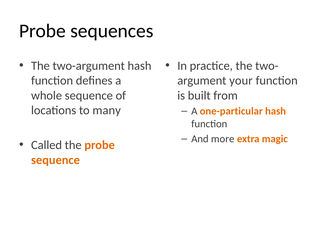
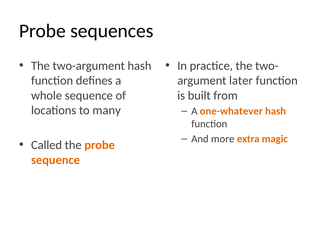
your: your -> later (241, 81)
one-particular: one-particular -> one-whatever (231, 111)
